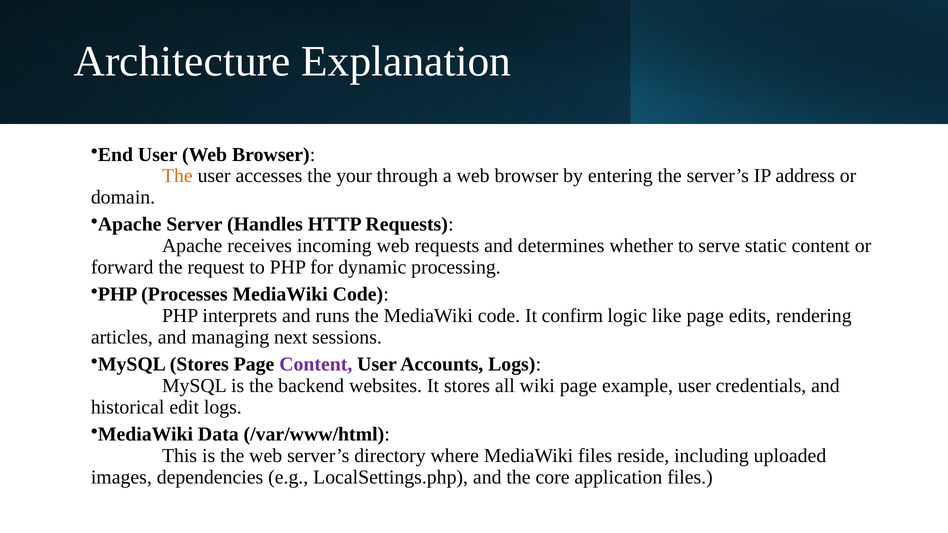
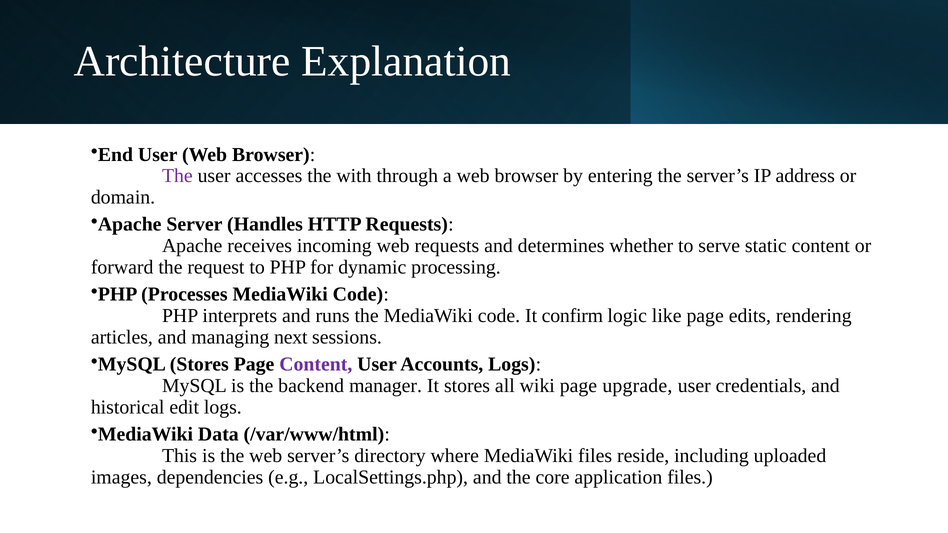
The colour: orange -> purple (177, 176)
your: your -> with (354, 176)
websites: websites -> manager (386, 386)
example: example -> upgrade (637, 386)
